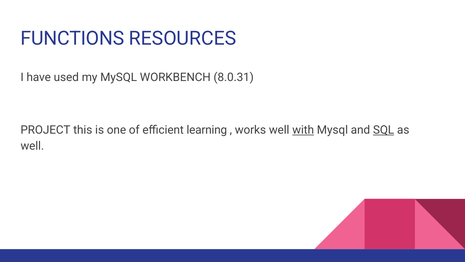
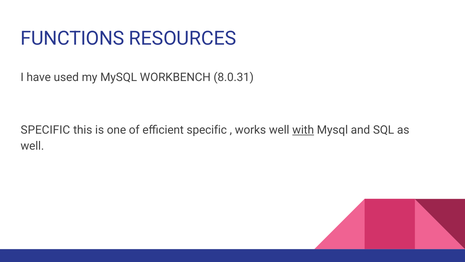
PROJECT: PROJECT -> SPECIFIC (45, 130)
efficient learning: learning -> specific (207, 130)
SQL underline: present -> none (384, 130)
